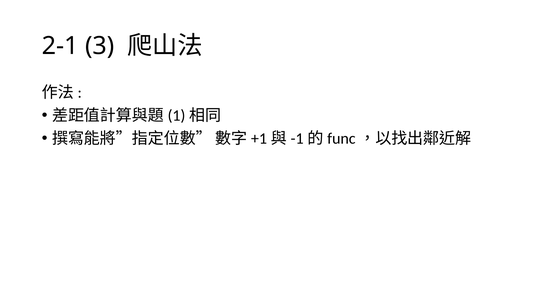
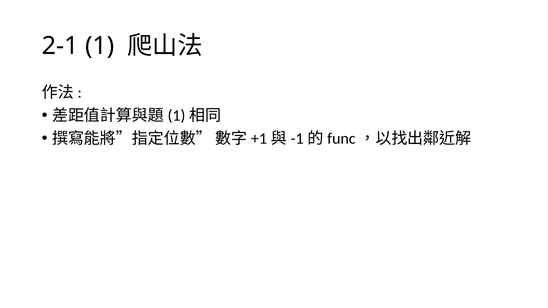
3: 3 -> 1 (100, 46)
